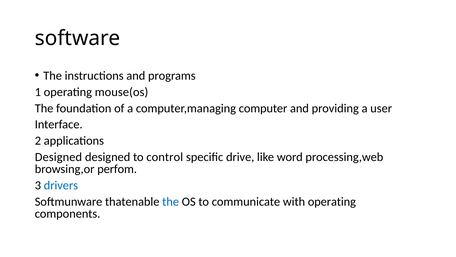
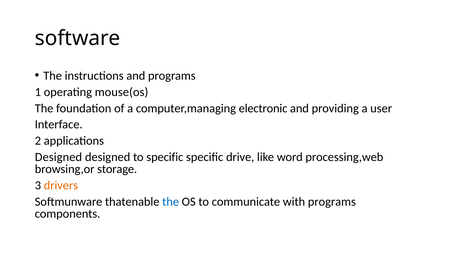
computer: computer -> electronic (263, 108)
to control: control -> specific (165, 157)
perfom: perfom -> storage (117, 169)
drivers colour: blue -> orange (61, 185)
with operating: operating -> programs (332, 201)
